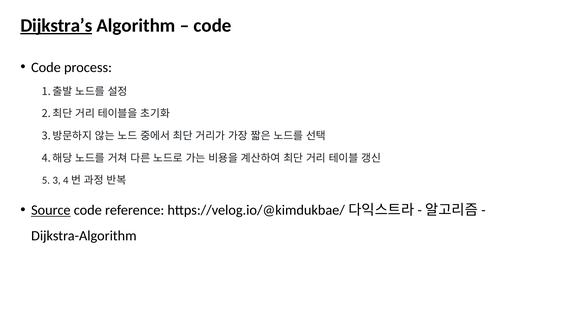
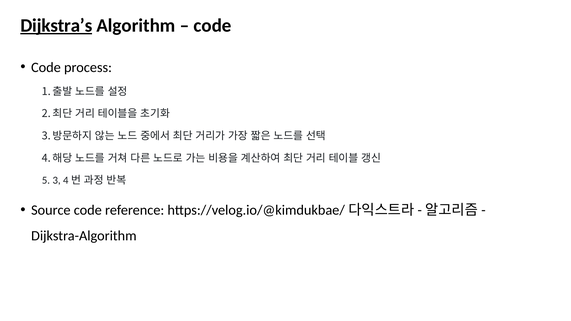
Source underline: present -> none (51, 210)
